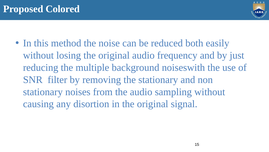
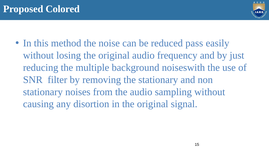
both: both -> pass (194, 43)
